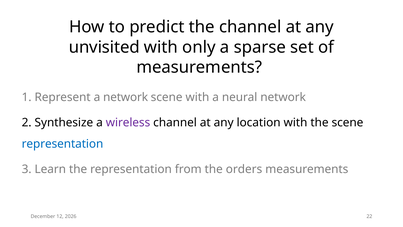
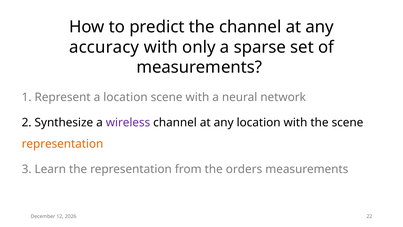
unvisited: unvisited -> accuracy (104, 47)
a network: network -> location (125, 97)
representation colour: blue -> orange (62, 144)
